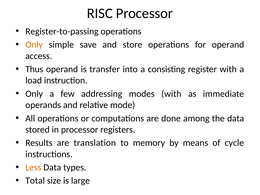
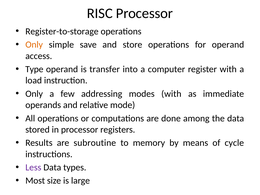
Register-to-passing: Register-to-passing -> Register-to-storage (62, 31)
Thus: Thus -> Type (34, 69)
consisting: consisting -> computer (167, 69)
translation: translation -> subroutine (95, 143)
Less colour: orange -> purple (33, 167)
Total: Total -> Most (35, 181)
